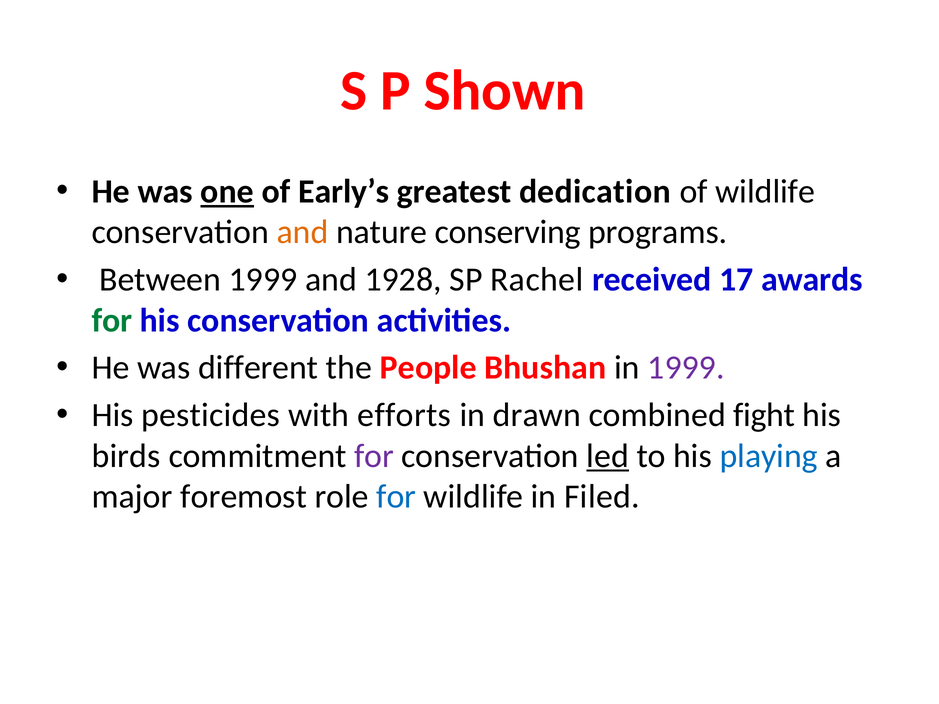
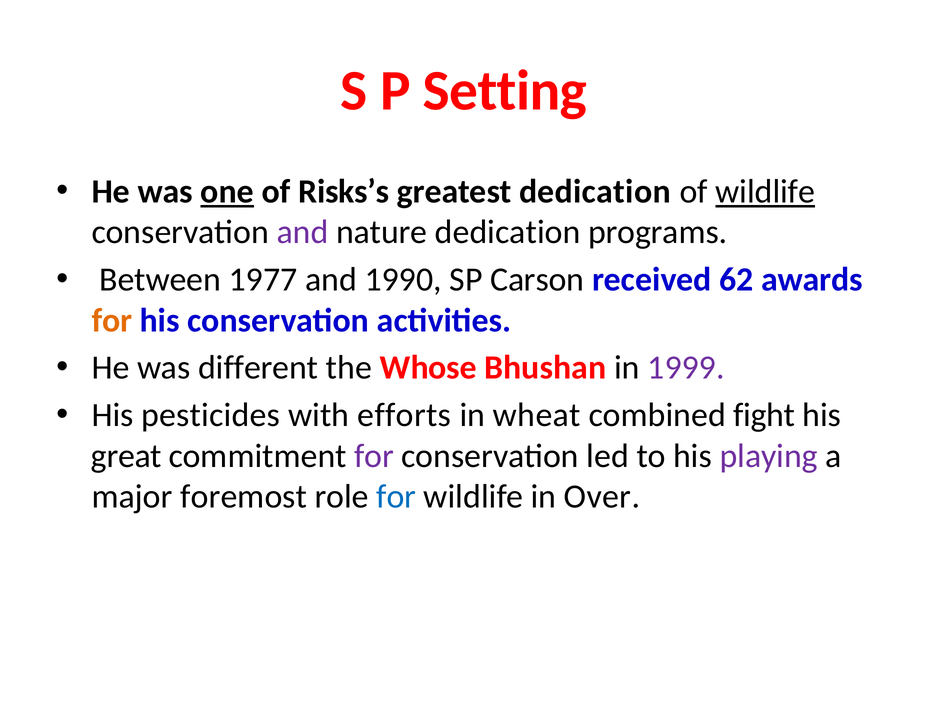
Shown: Shown -> Setting (505, 91)
Early’s: Early’s -> Risks’s (344, 192)
wildlife underline: none -> present (765, 192)
and colour: orange -> purple (302, 232)
nature conserving: conserving -> dedication (508, 232)
Between 1999: 1999 -> 1977 (263, 280)
1928: 1928 -> 1990 (403, 280)
Rachel: Rachel -> Carson (537, 280)
17: 17 -> 62 (736, 280)
for colour: green -> orange (112, 320)
People: People -> Whose (428, 368)
drawn: drawn -> wheat (537, 415)
birds: birds -> great (126, 456)
led underline: present -> none (608, 456)
playing colour: blue -> purple (769, 456)
Filed: Filed -> Over (602, 497)
